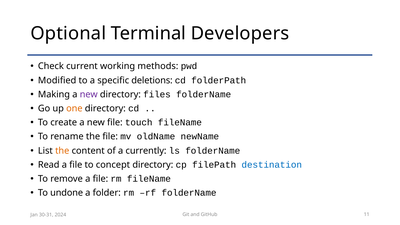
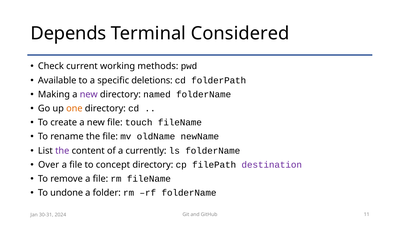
Optional: Optional -> Depends (68, 34)
Developers: Developers -> Considered (240, 34)
Modified: Modified -> Available (57, 80)
files: files -> named (157, 94)
the colour: orange -> purple (62, 151)
Read: Read -> Over (49, 165)
destination colour: blue -> purple (272, 165)
